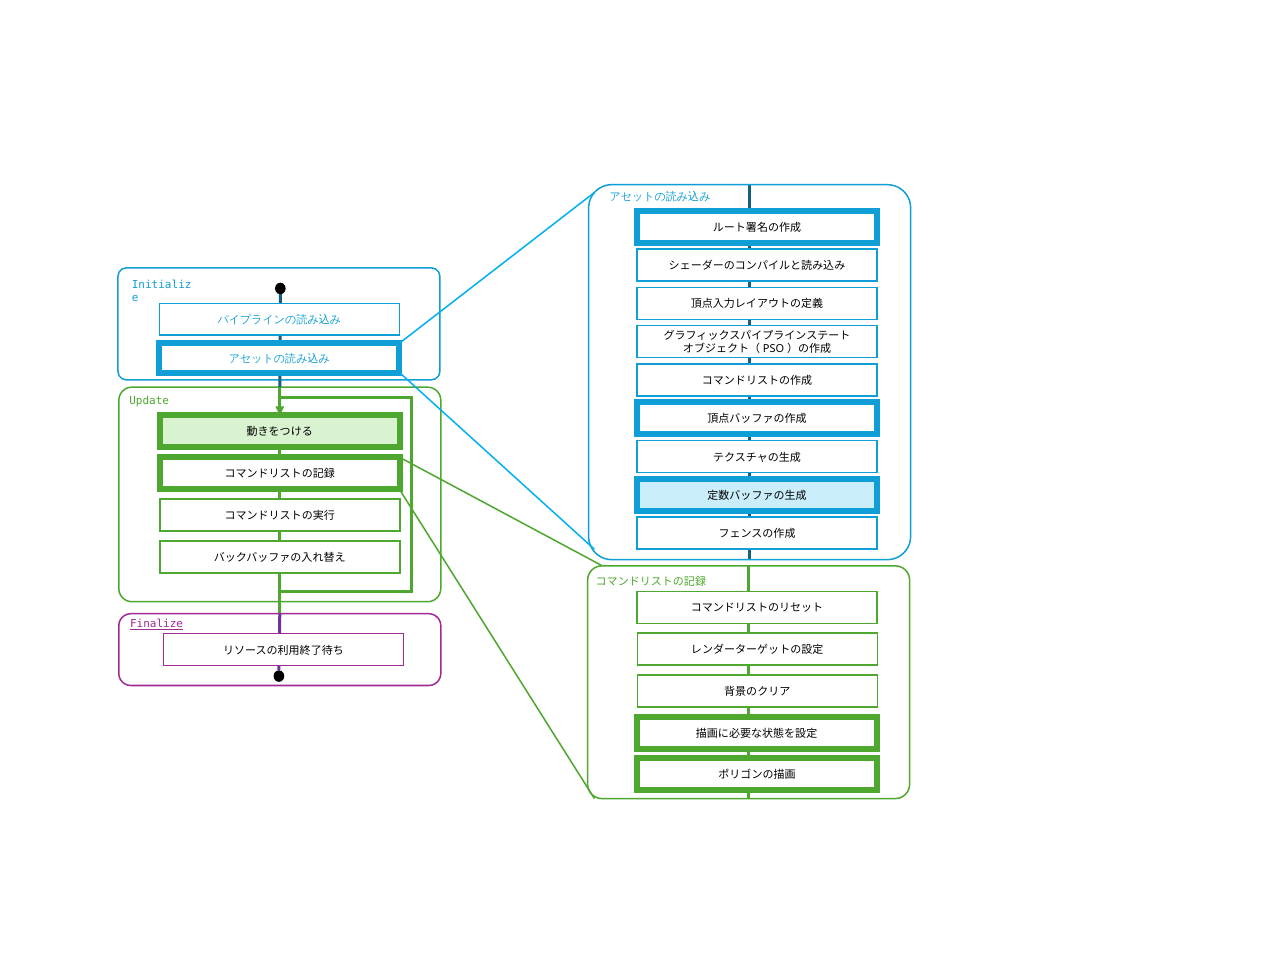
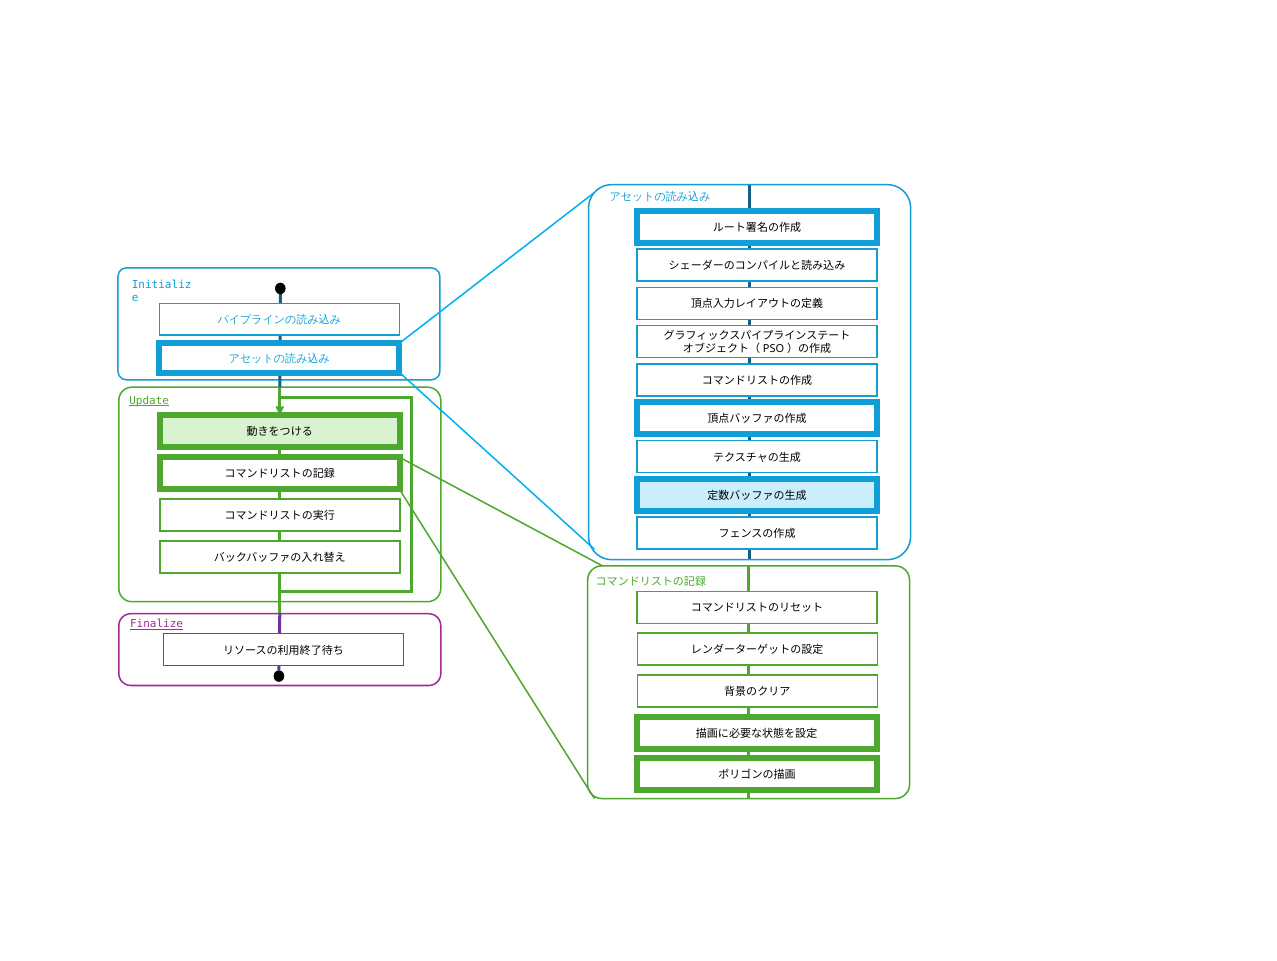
Update underline: none -> present (149, 401)
